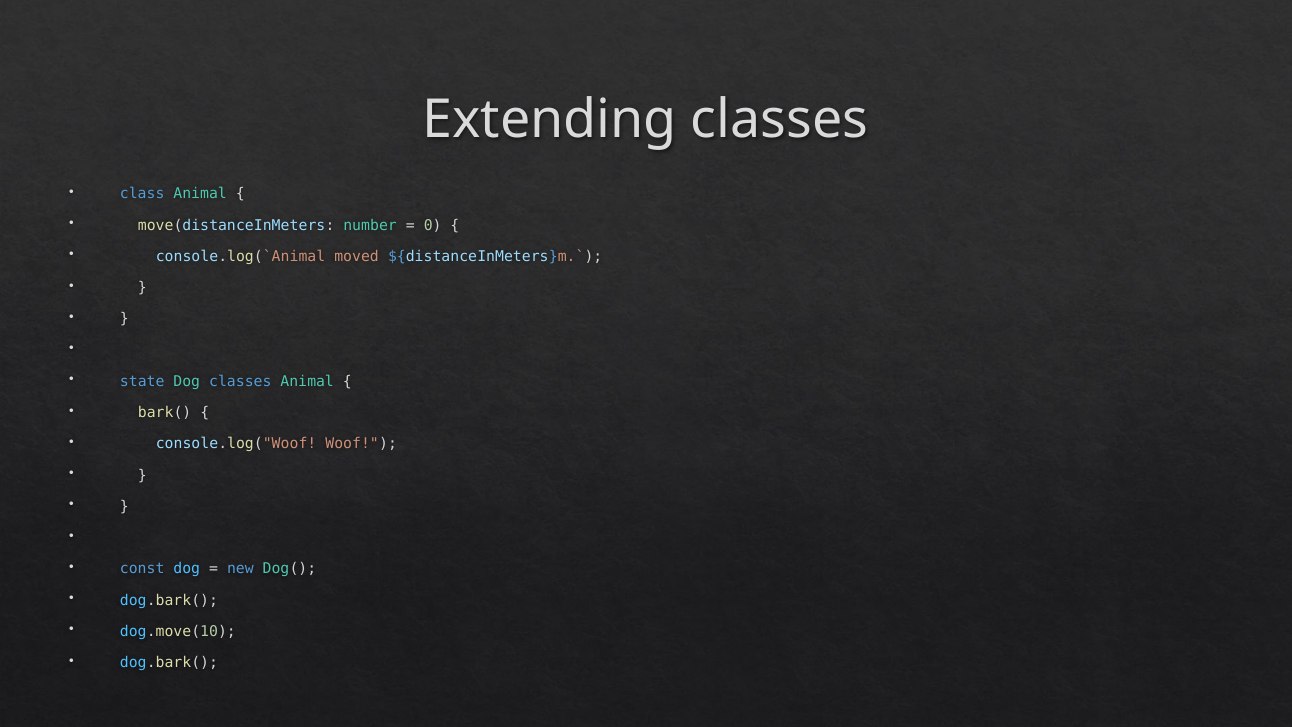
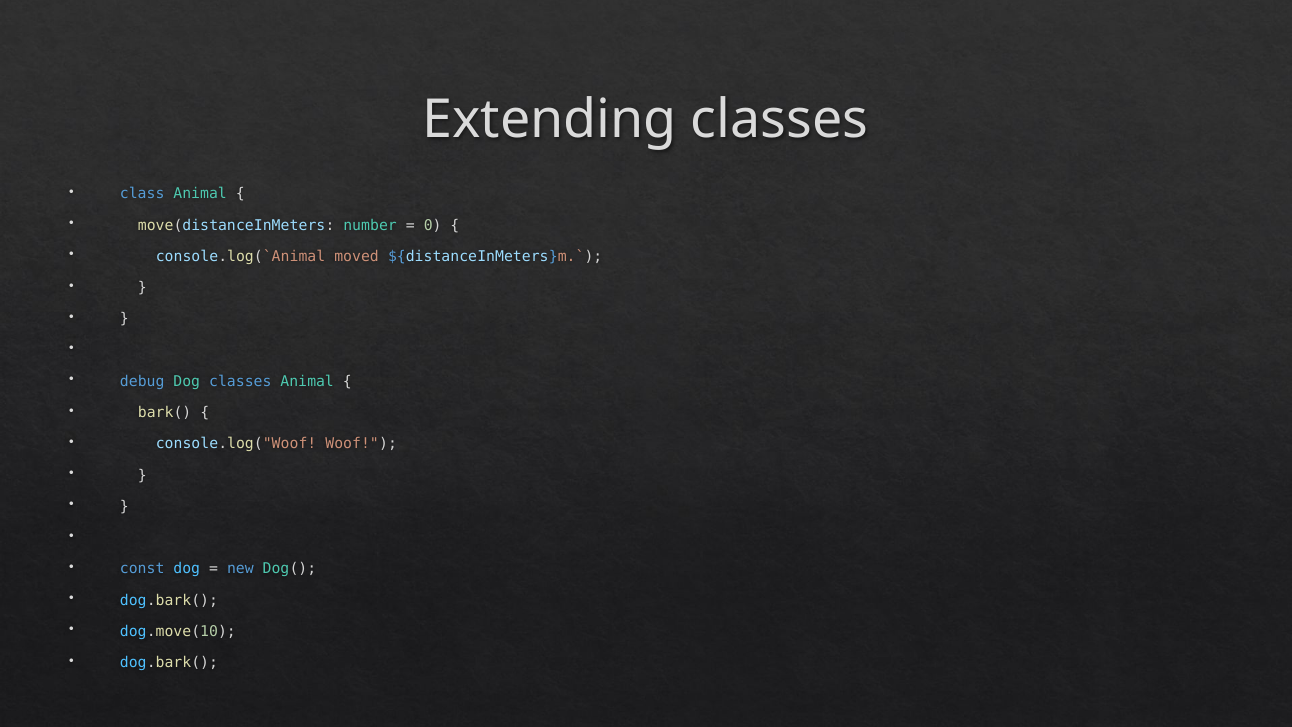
state: state -> debug (142, 381)
